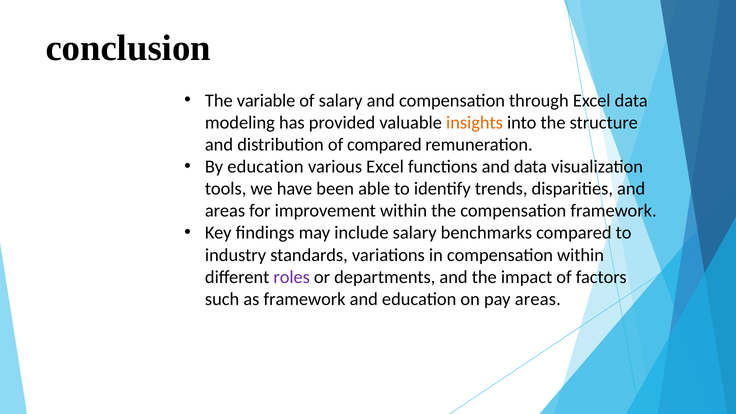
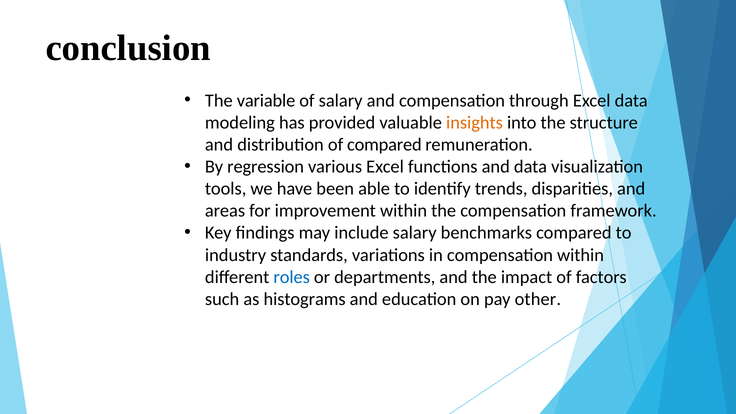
By education: education -> regression (266, 167)
roles colour: purple -> blue (292, 277)
as framework: framework -> histograms (305, 299)
pay areas: areas -> other (538, 299)
